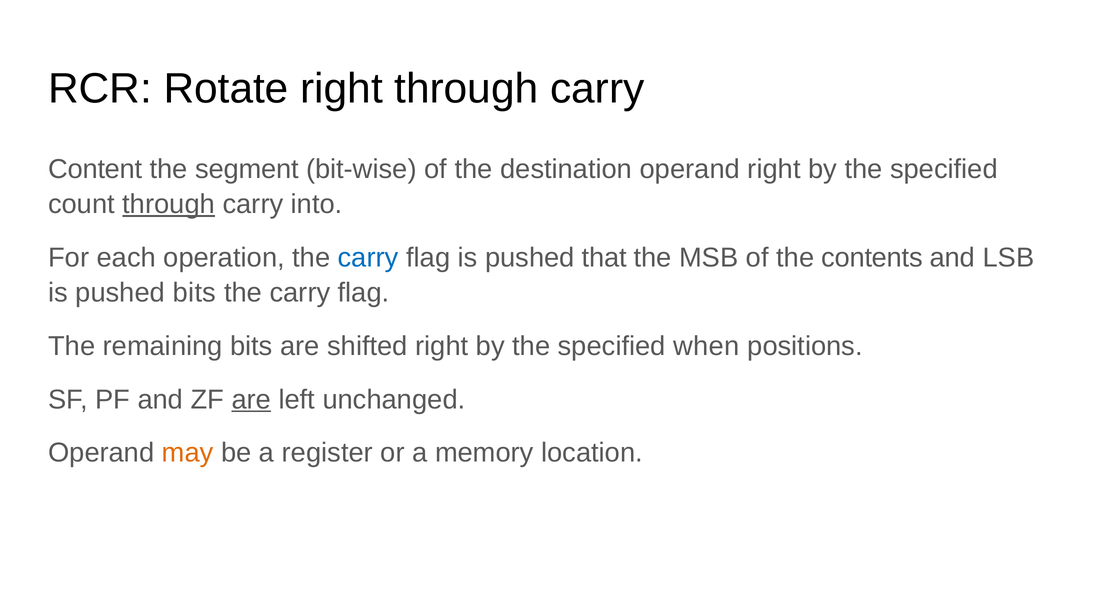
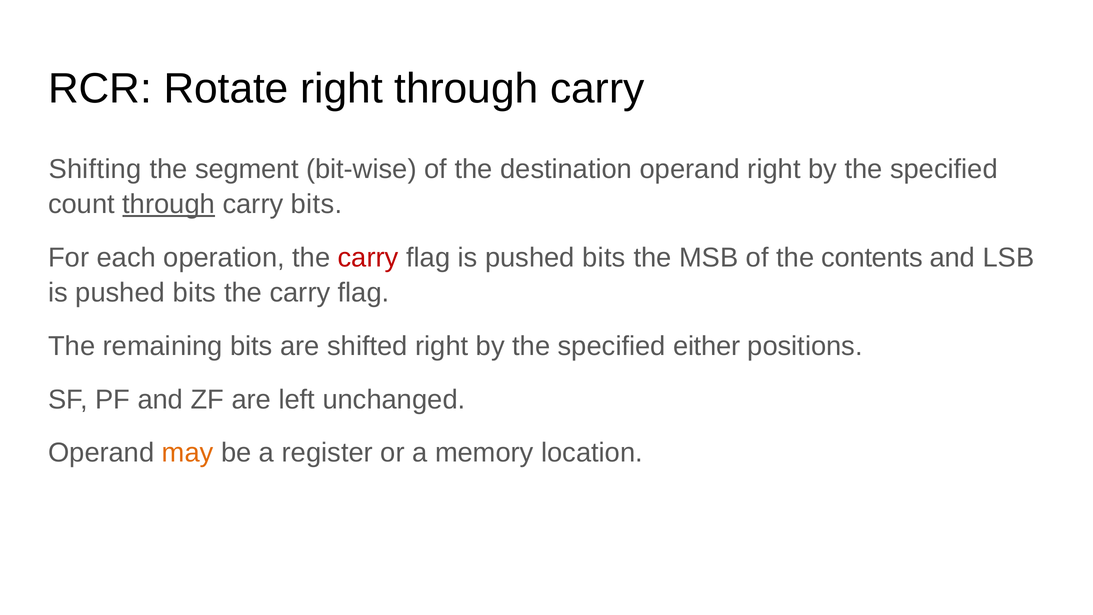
Content: Content -> Shifting (95, 169)
carry into: into -> bits (317, 204)
carry colour: blue -> red (368, 258)
flag is pushed that: that -> bits (604, 258)
when: when -> either (707, 346)
are underline: present -> none (251, 399)
